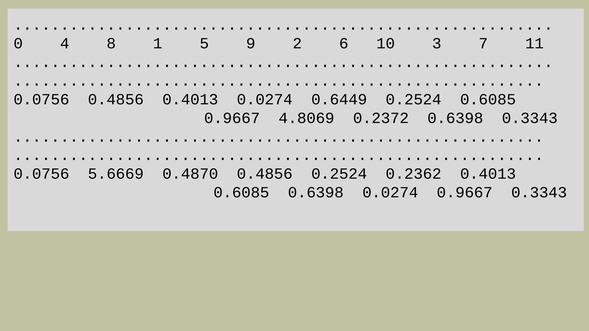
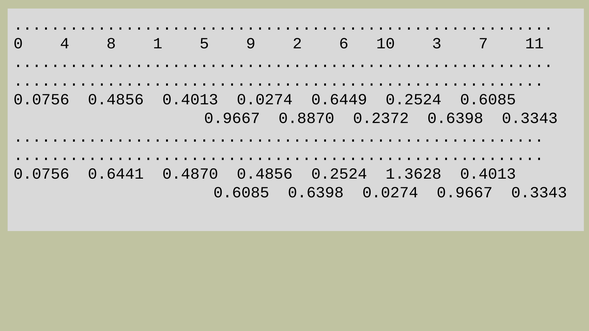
4.8069: 4.8069 -> 0.8870 (306, 118)
5.6669: 5.6669 -> 0.6441 (116, 174)
0.2362: 0.2362 -> 1.3628 (414, 174)
